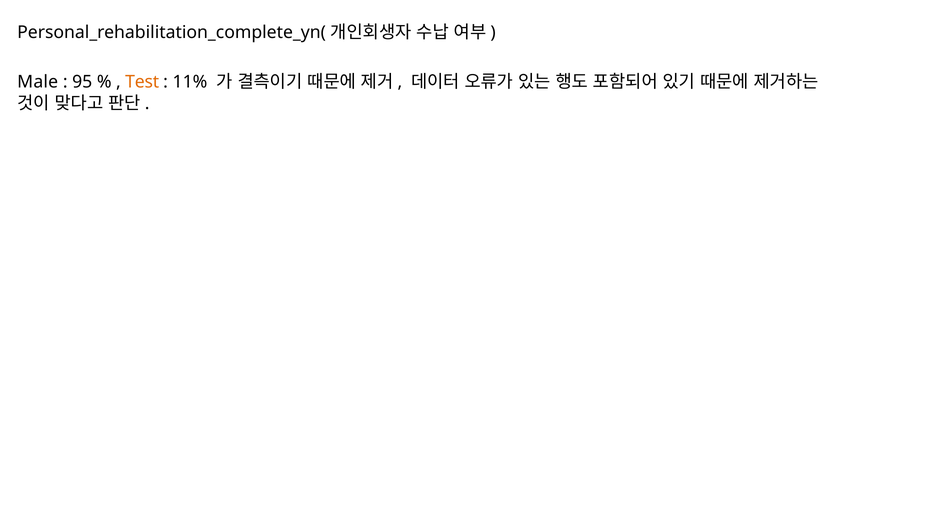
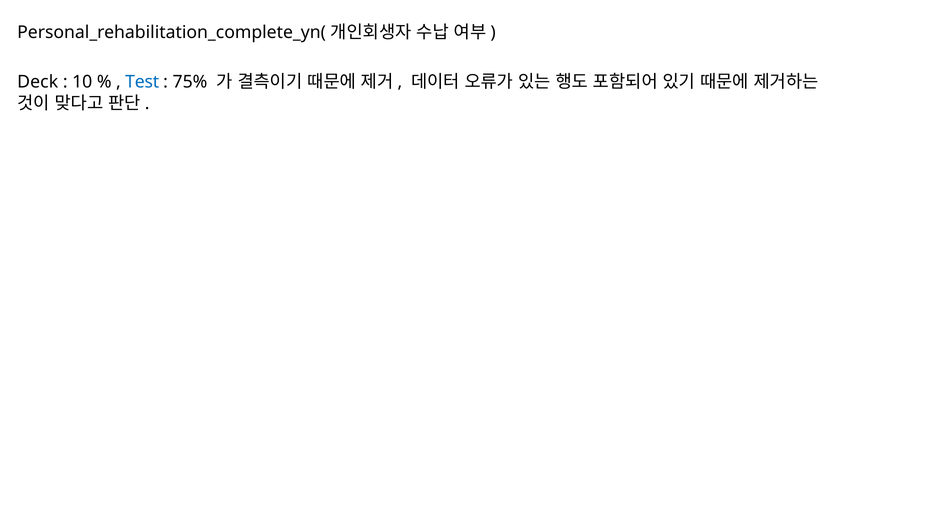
Male: Male -> Deck (38, 82)
95: 95 -> 10 (82, 82)
Test colour: orange -> blue (142, 82)
11%: 11% -> 75% (190, 82)
